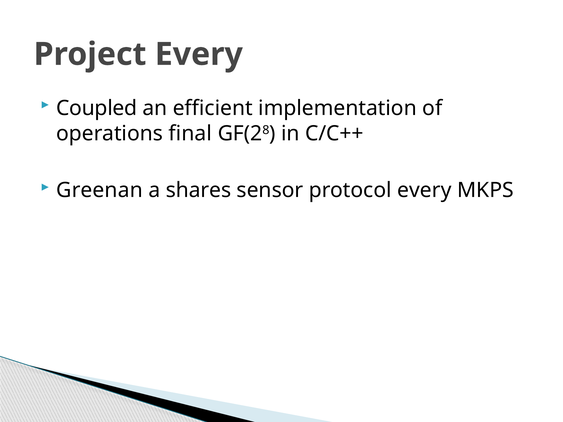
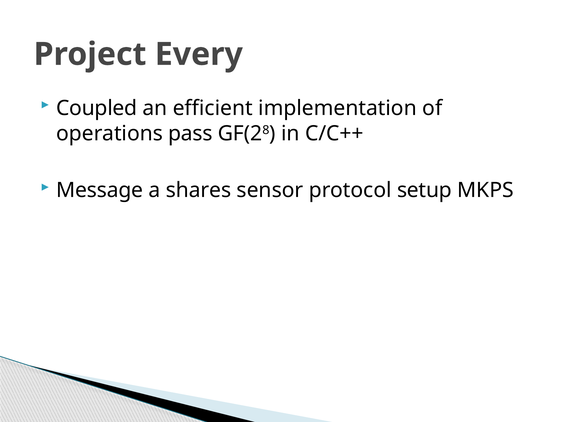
final: final -> pass (190, 133)
Greenan: Greenan -> Message (100, 190)
protocol every: every -> setup (424, 190)
